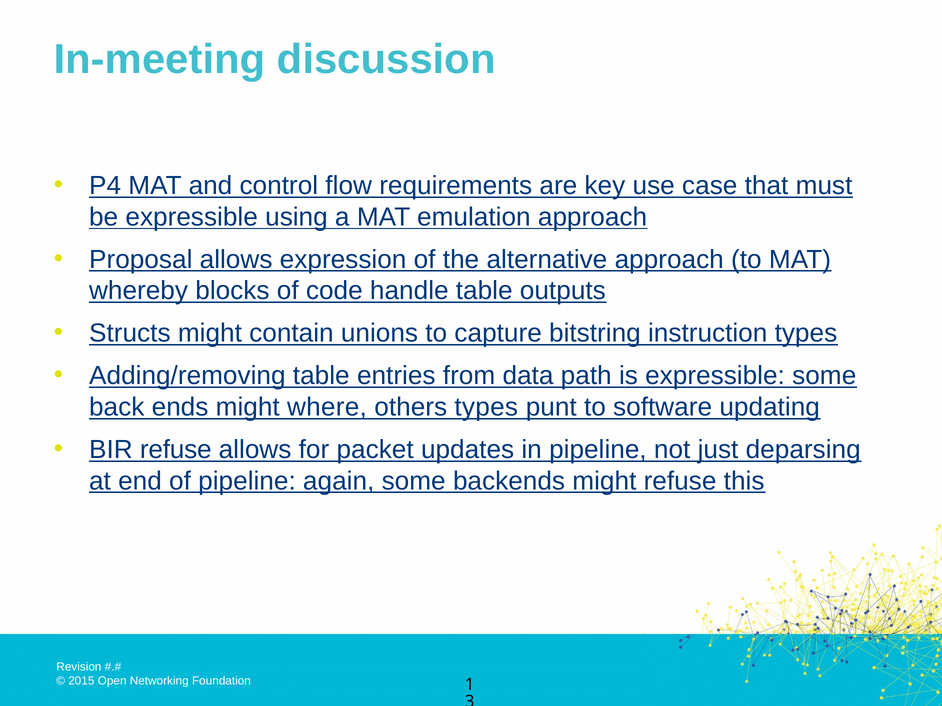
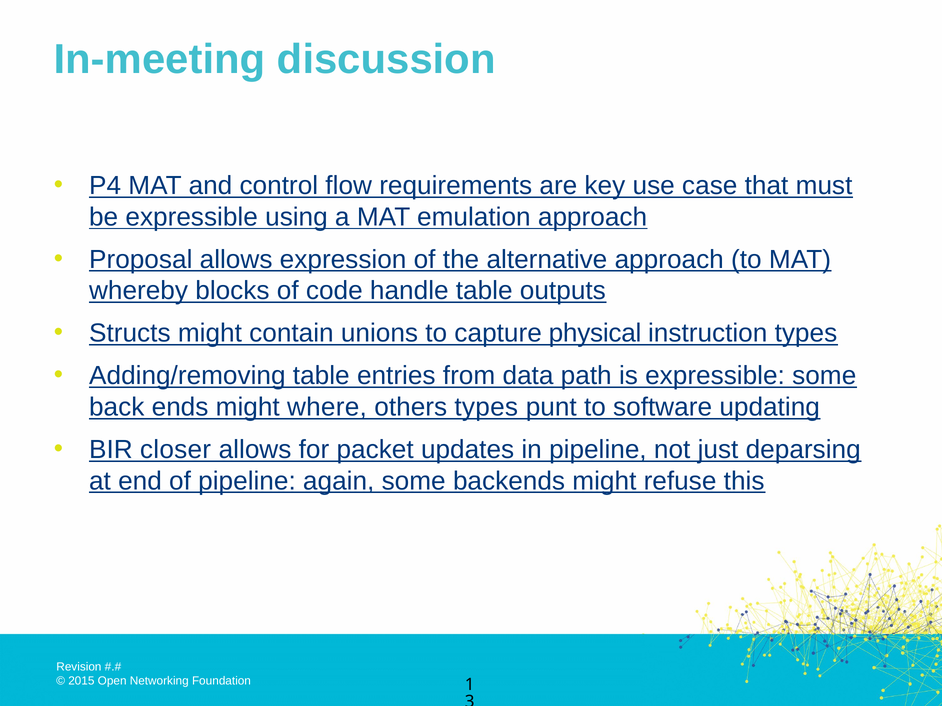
bitstring: bitstring -> physical (595, 333)
BIR refuse: refuse -> closer (176, 450)
